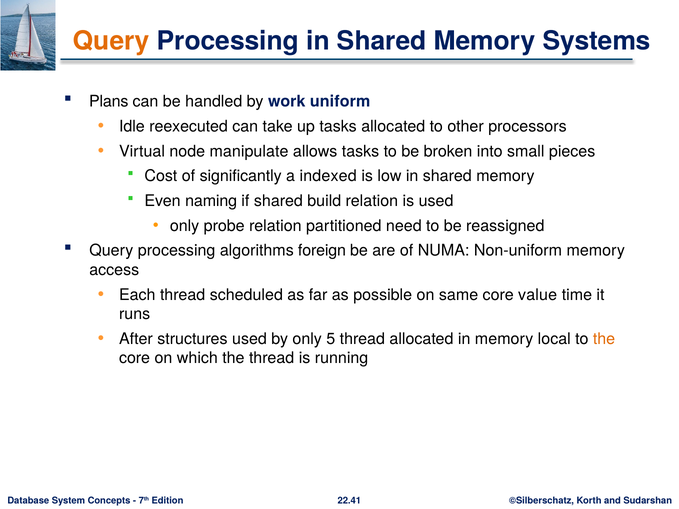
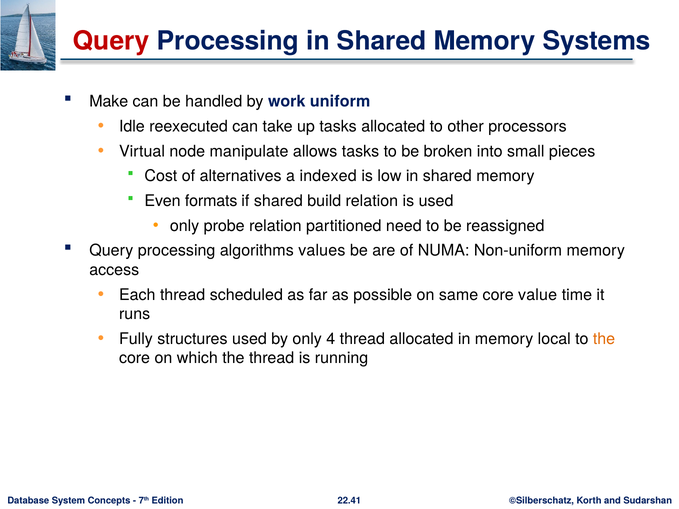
Query colour: orange -> red (111, 41)
Plans: Plans -> Make (109, 102)
significantly: significantly -> alternatives (241, 176)
naming: naming -> formats (211, 201)
foreign: foreign -> values (322, 251)
After: After -> Fully (136, 339)
5: 5 -> 4 (331, 339)
